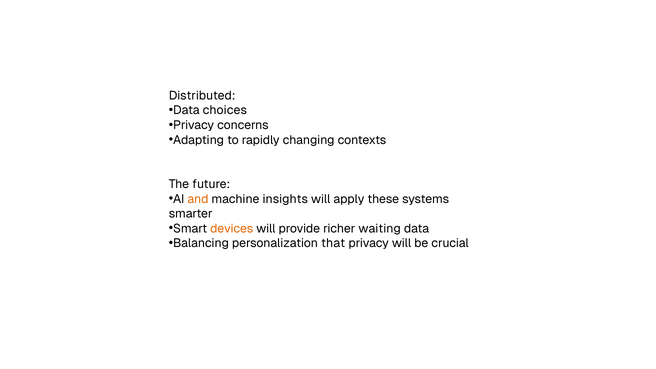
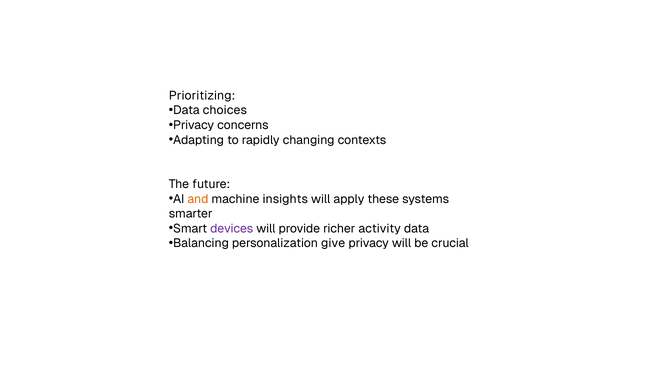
Distributed: Distributed -> Prioritizing (202, 96)
devices colour: orange -> purple (232, 229)
waiting: waiting -> activity (380, 229)
that: that -> give (333, 243)
